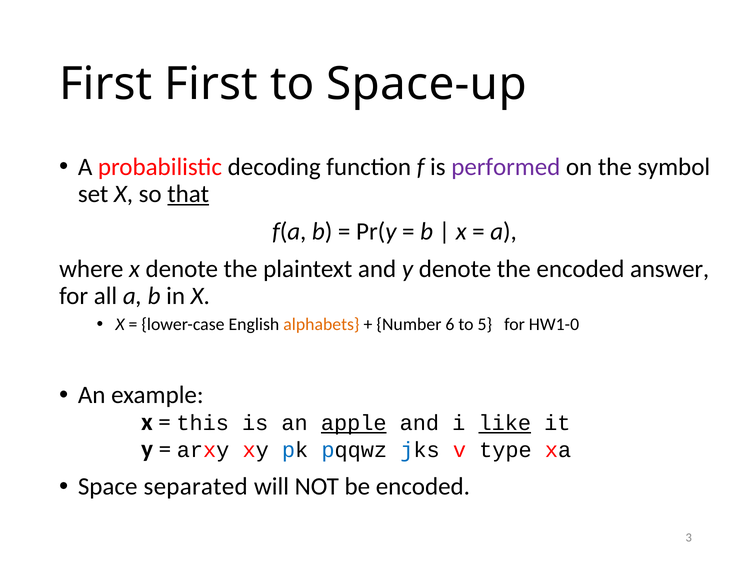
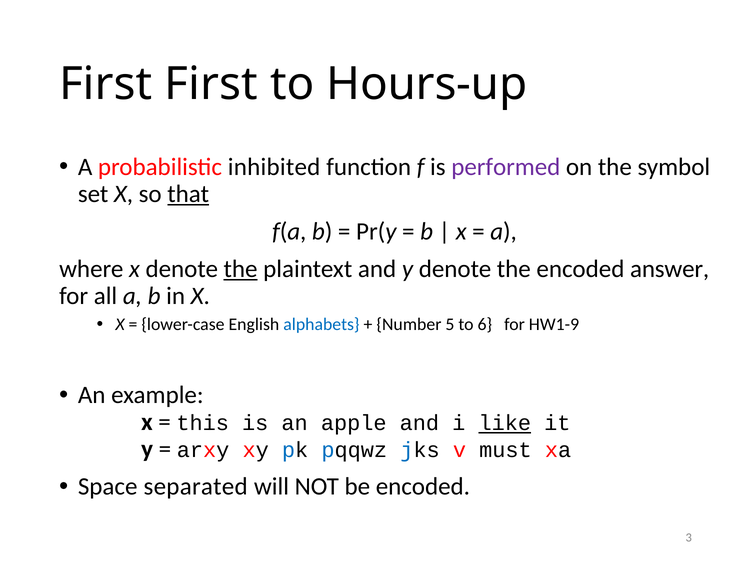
Space-up: Space-up -> Hours-up (427, 84)
decoding: decoding -> inhibited (274, 167)
the underline: none -> present (241, 269)
alphabets colour: orange -> blue (321, 324)
6: 6 -> 5 (450, 324)
5: 5 -> 6 (485, 324)
HW1-0: HW1-0 -> HW1-9 (554, 324)
apple underline: present -> none (354, 423)
type: type -> must (505, 450)
